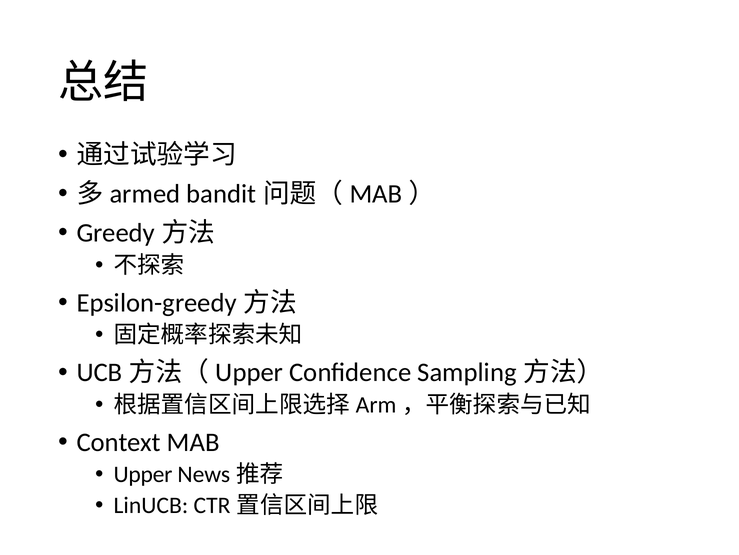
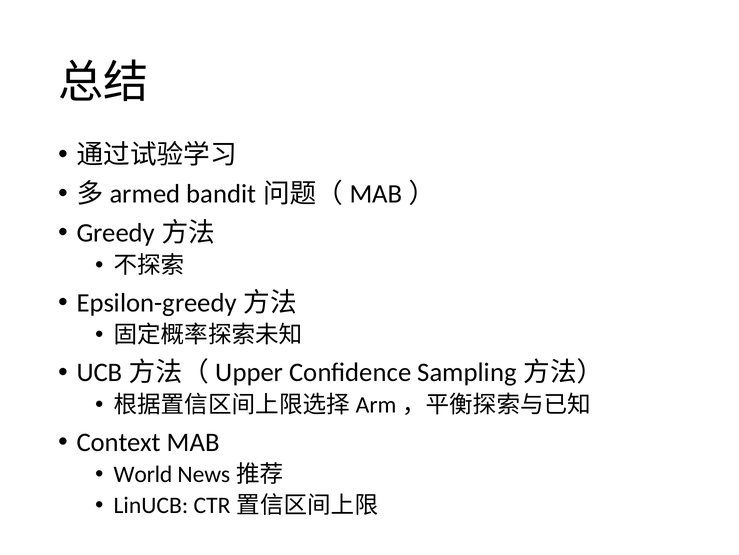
Upper: Upper -> World (143, 474)
